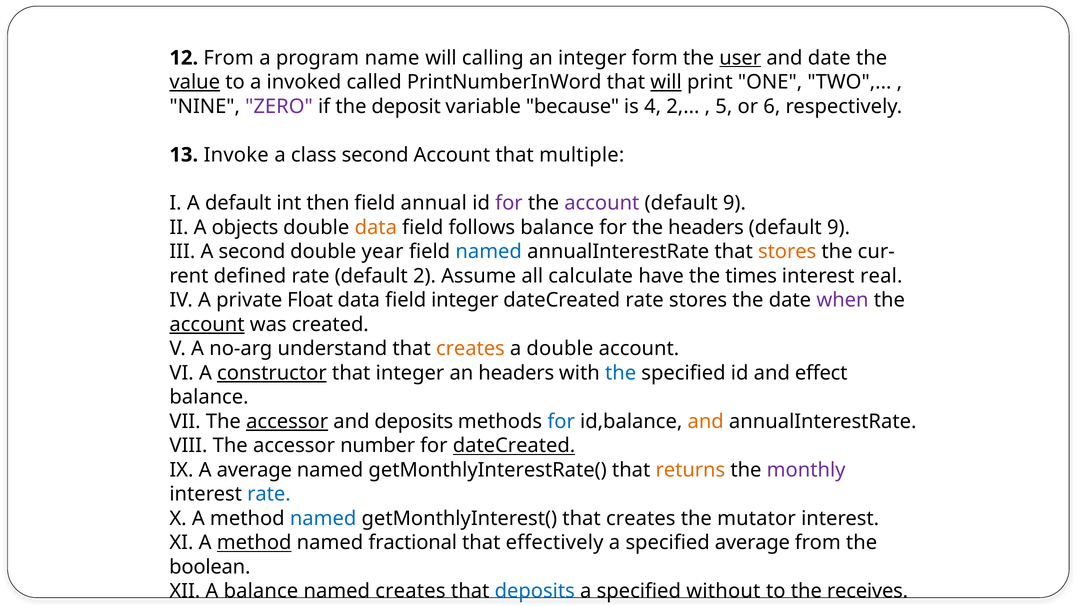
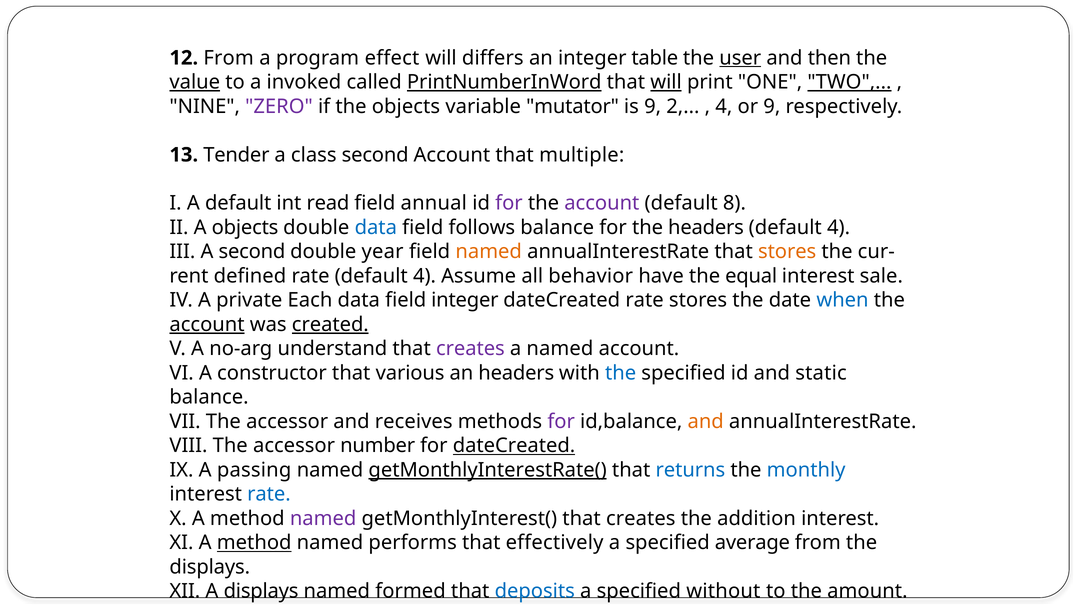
name: name -> effect (392, 58)
calling: calling -> differs (493, 58)
form: form -> table (655, 58)
and date: date -> then (829, 58)
PrintNumberInWord underline: none -> present (504, 82)
TWO underline: none -> present (849, 82)
the deposit: deposit -> objects (406, 106)
because: because -> mutator (573, 106)
is 4: 4 -> 9 (653, 106)
5: 5 -> 4 (724, 106)
or 6: 6 -> 9 (772, 106)
Invoke: Invoke -> Tender (236, 155)
then: then -> read (328, 203)
9: 9 -> 8 (734, 203)
data colour: orange -> blue (376, 227)
9: 9 -> 4 (839, 227)
named colour: blue -> orange (489, 252)
rate default 2: 2 -> 4 (424, 276)
calculate: calculate -> behavior (591, 276)
times: times -> equal (751, 276)
real: real -> sale (881, 276)
Float: Float -> Each (310, 300)
when colour: purple -> blue (843, 300)
created underline: none -> present (330, 324)
creates colour: orange -> purple (470, 349)
a double: double -> named (560, 349)
constructor underline: present -> none (272, 373)
that integer: integer -> various (410, 373)
effect: effect -> static (821, 373)
accessor underline: present -> none (287, 421)
and deposits: deposits -> receives (414, 421)
for colour: blue -> purple (561, 421)
A average: average -> passing (254, 470)
getMonthlyInterestRate( underline: none -> present (488, 470)
returns colour: orange -> blue (690, 470)
monthly colour: purple -> blue (806, 470)
named colour: blue -> purple (323, 518)
mutator: mutator -> addition (757, 518)
fractional: fractional -> performs (413, 543)
boolean: boolean -> displays (210, 567)
A balance: balance -> displays (261, 591)
named creates: creates -> formed (410, 591)
receives: receives -> amount (867, 591)
